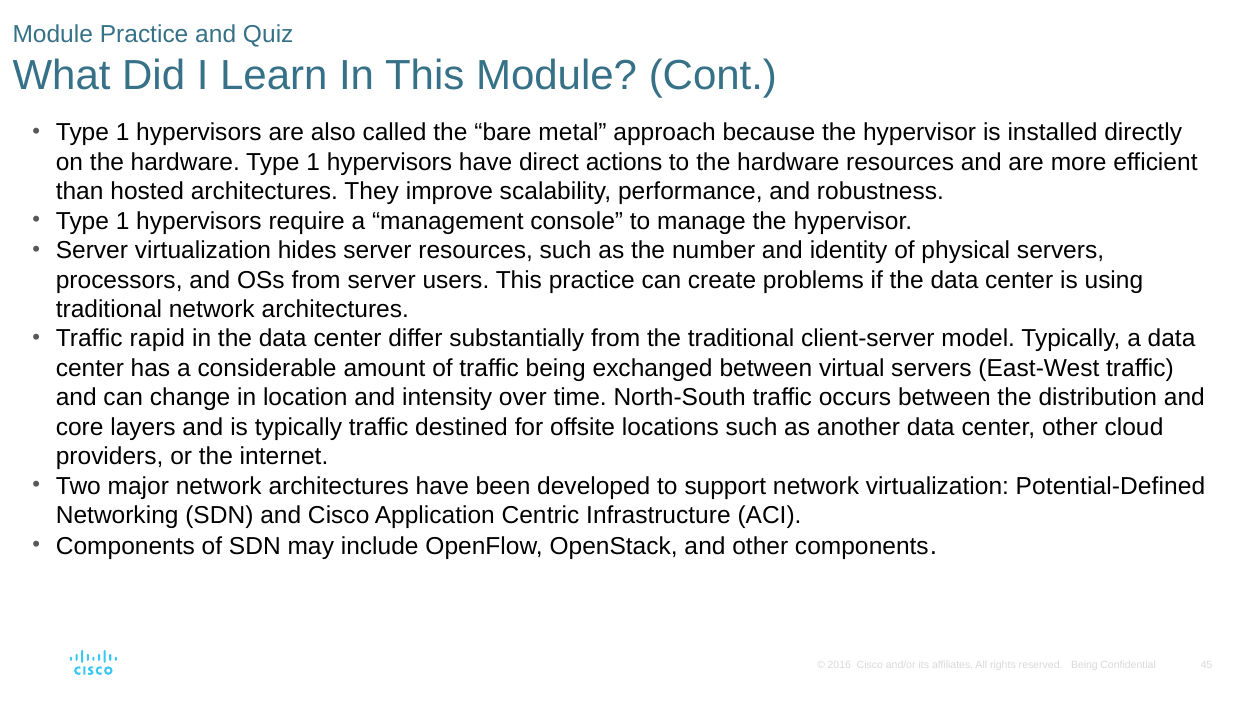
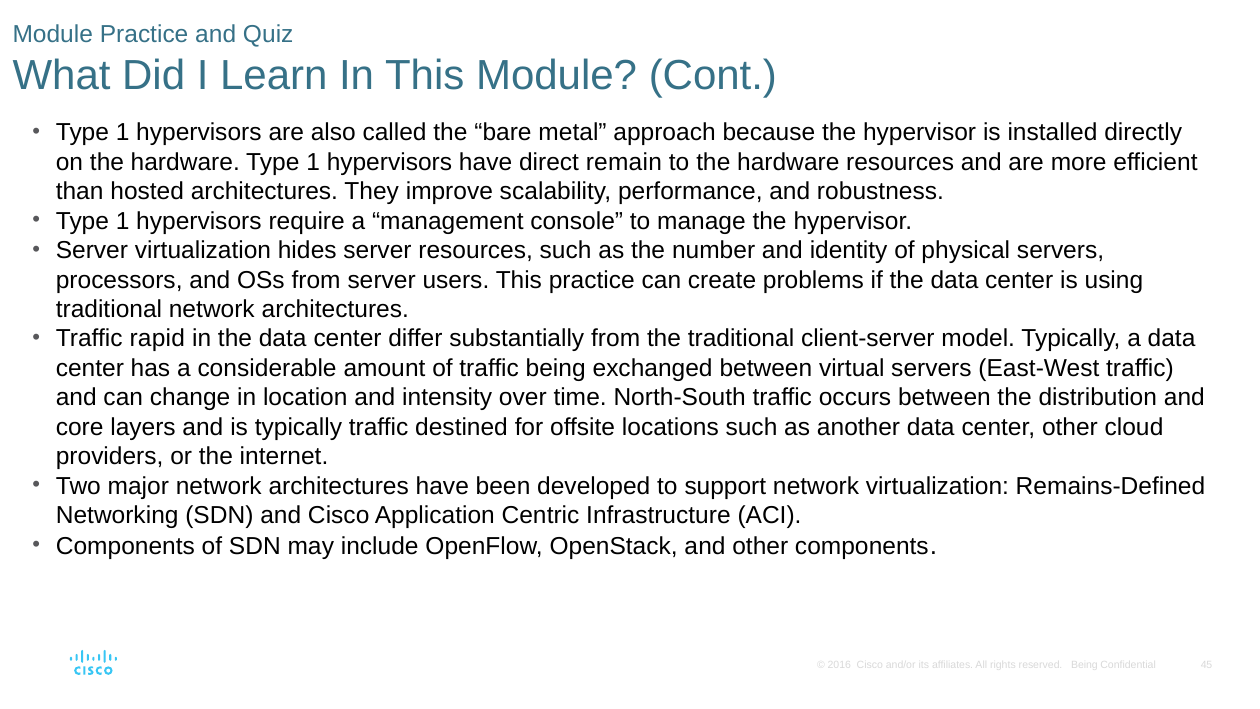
actions: actions -> remain (624, 162)
Potential-Defined: Potential-Defined -> Remains-Defined (1110, 486)
